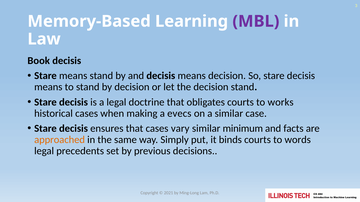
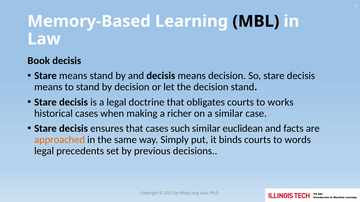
MBL colour: purple -> black (256, 21)
evecs: evecs -> richer (179, 114)
vary: vary -> such (180, 129)
minimum: minimum -> euclidean (243, 129)
